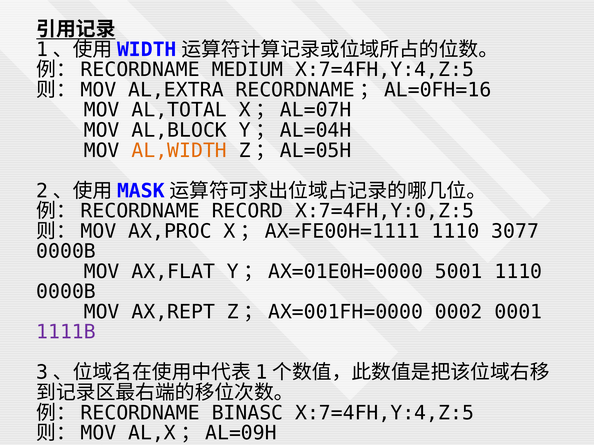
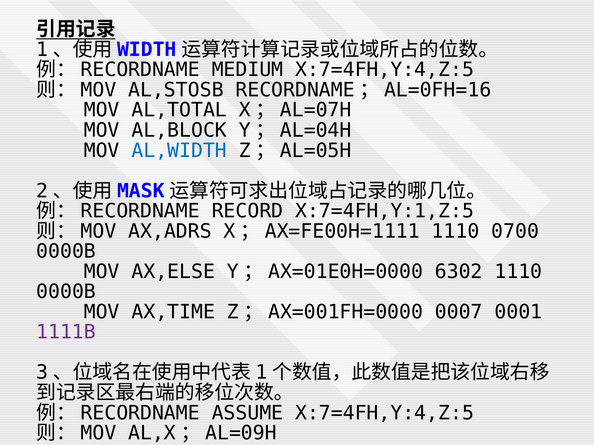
AL,EXTRA: AL,EXTRA -> AL,STOSB (176, 90)
AL,WIDTH colour: orange -> blue (179, 151)
X:7=4FH,Y:0,Z:5: X:7=4FH,Y:0,Z:5 -> X:7=4FH,Y:1,Z:5 (385, 211)
AX,PROC: AX,PROC -> AX,ADRS (170, 231)
3077: 3077 -> 0700 (515, 231)
AX,FLAT: AX,FLAT -> AX,ELSE (173, 272)
5001: 5001 -> 6302 (459, 272)
AX,REPT: AX,REPT -> AX,TIME (173, 312)
0002: 0002 -> 0007 (459, 312)
BINASC: BINASC -> ASSUME (247, 413)
